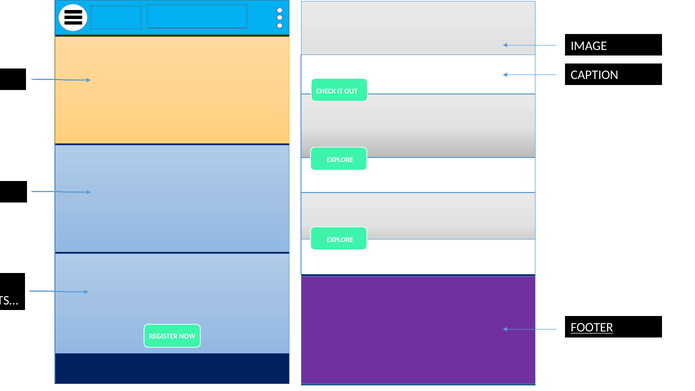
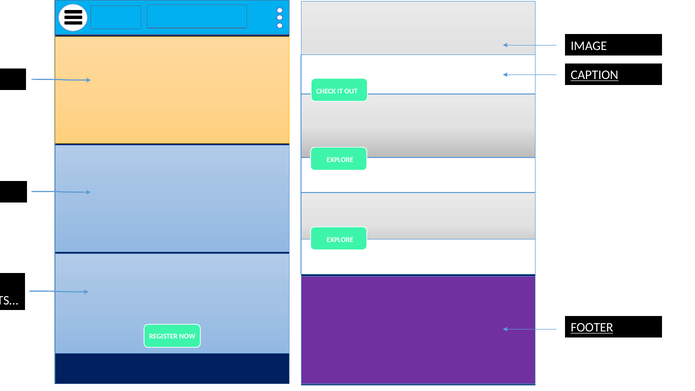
CAPTION underline: none -> present (595, 75)
